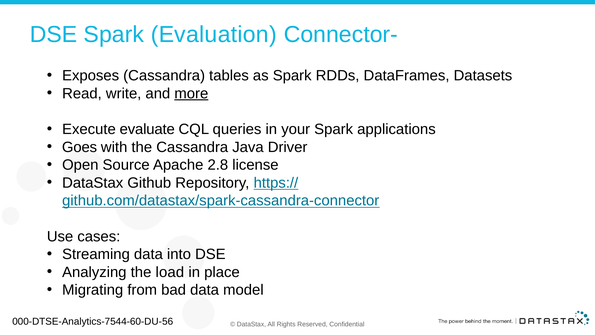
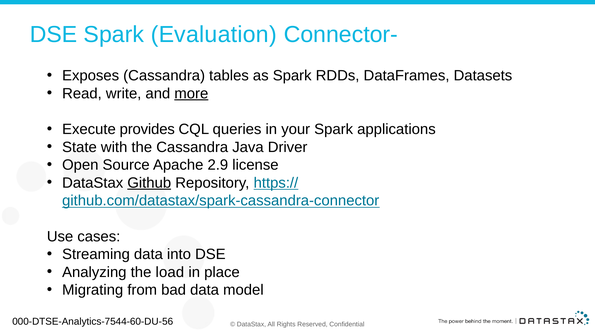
evaluate: evaluate -> provides (147, 129)
Goes: Goes -> State (79, 147)
2.8: 2.8 -> 2.9 (218, 165)
Github underline: none -> present (149, 183)
